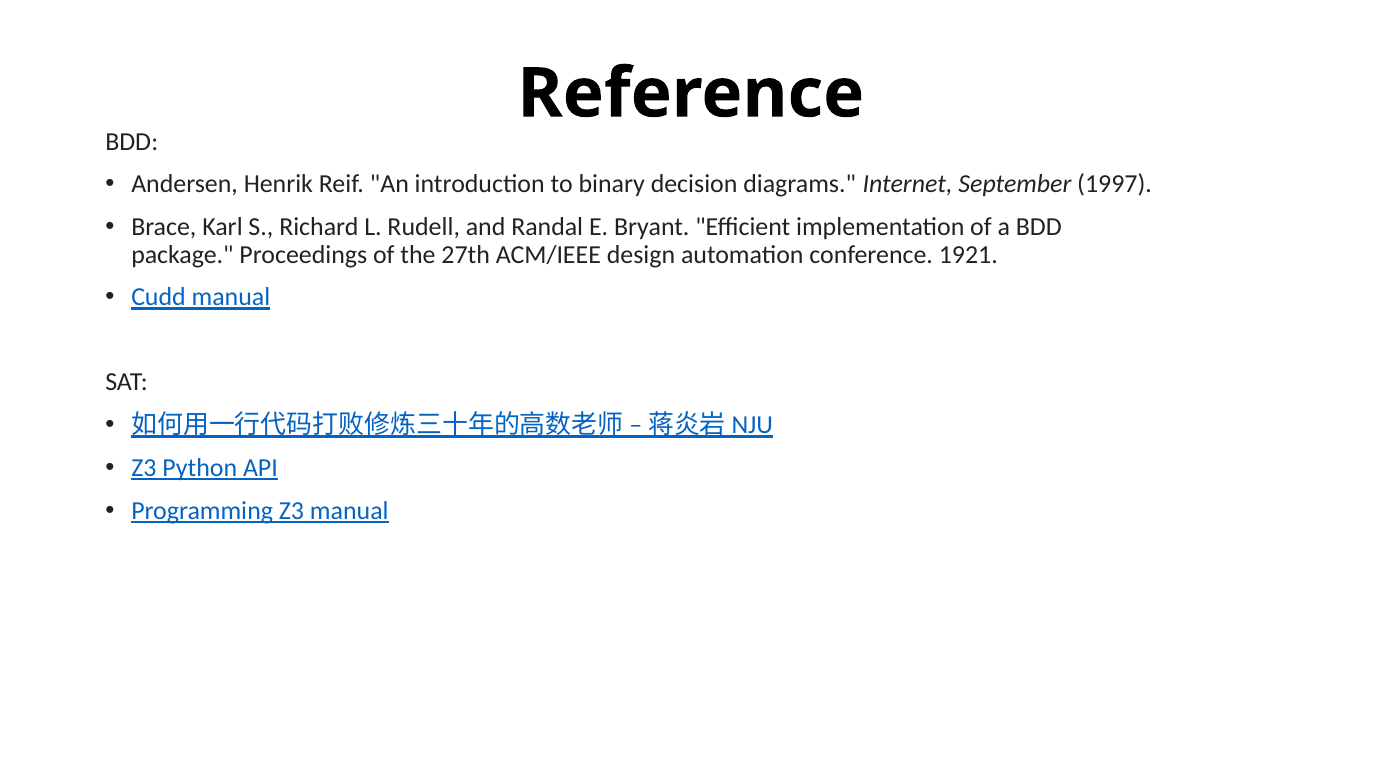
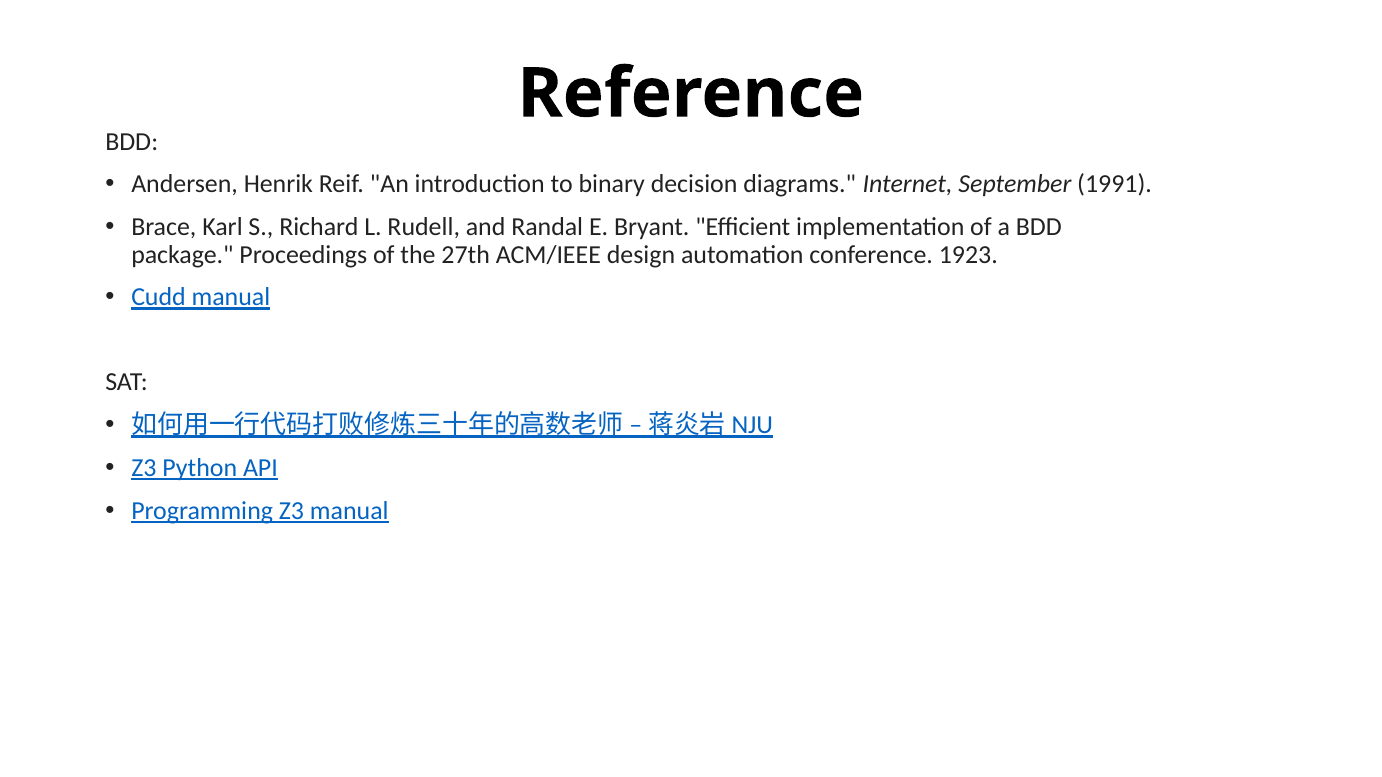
1997: 1997 -> 1991 (1115, 184)
1921: 1921 -> 1923 (968, 255)
